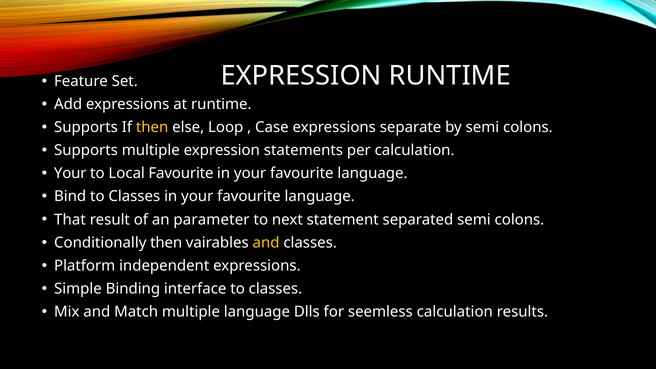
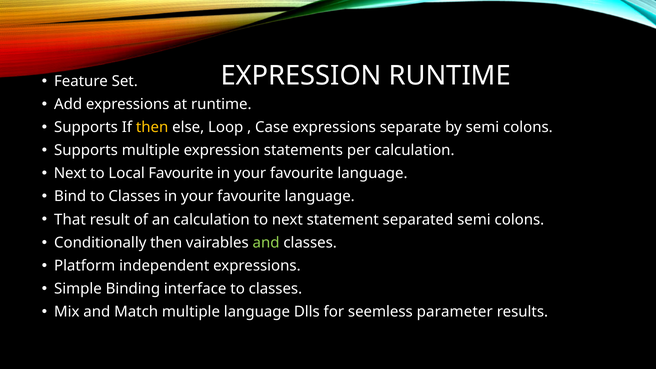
Your: Your -> Next (70, 173)
an parameter: parameter -> calculation (212, 220)
and colour: yellow -> light green (266, 243)
seemless calculation: calculation -> parameter (455, 312)
